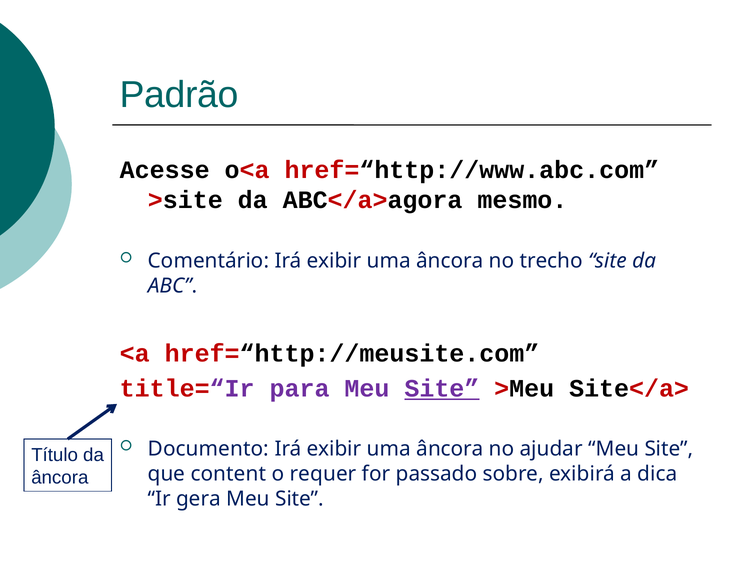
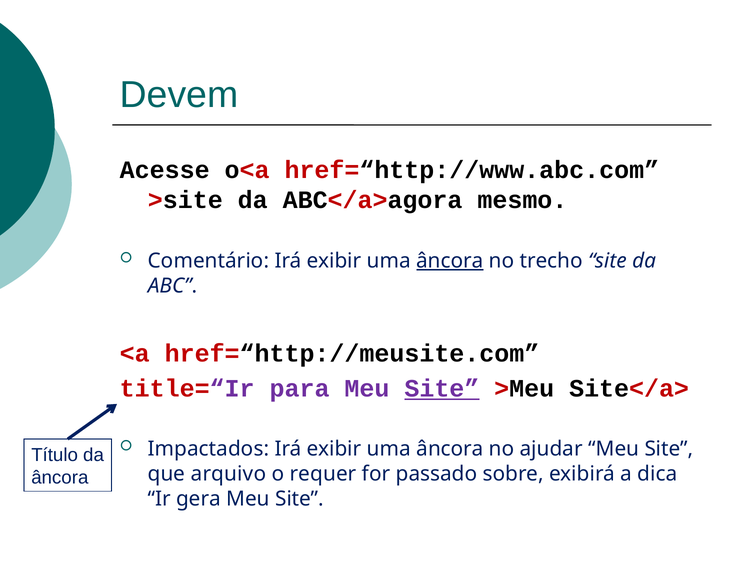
Padrão: Padrão -> Devem (179, 95)
âncora underline: none -> present (450, 261)
Documento: Documento -> Impactados (208, 449)
content: content -> arquivo (228, 474)
